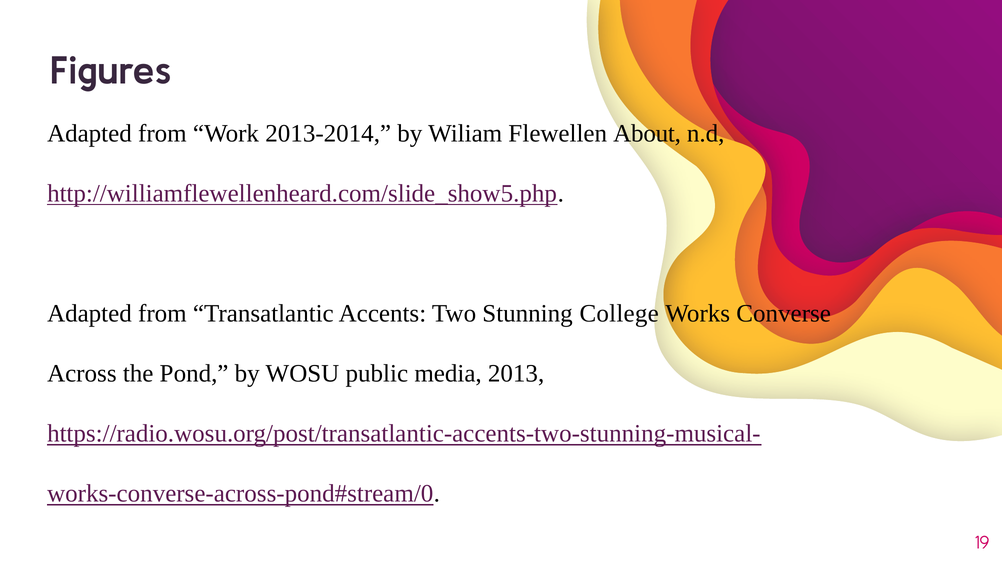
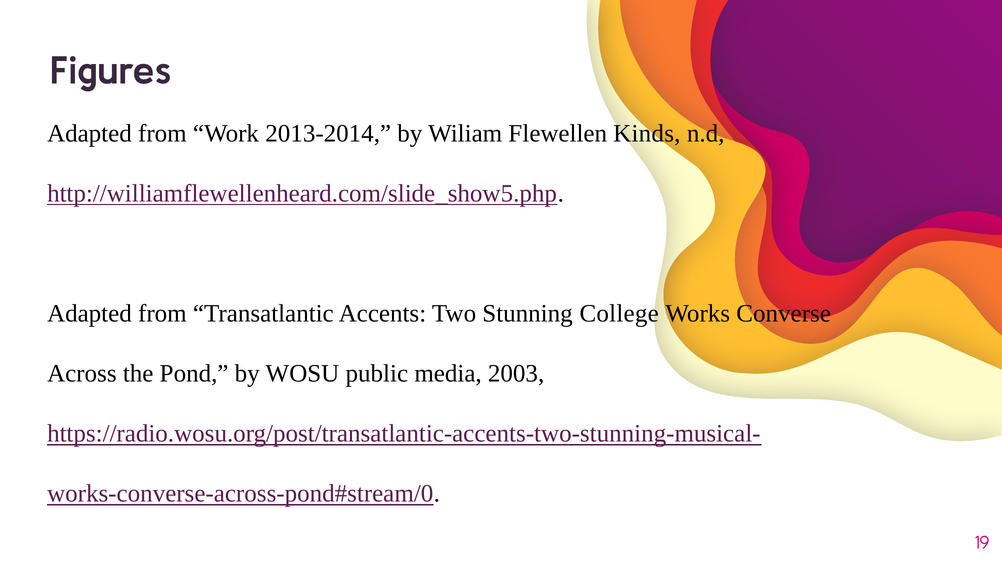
About: About -> Kinds (647, 134)
2013: 2013 -> 2003 (516, 374)
